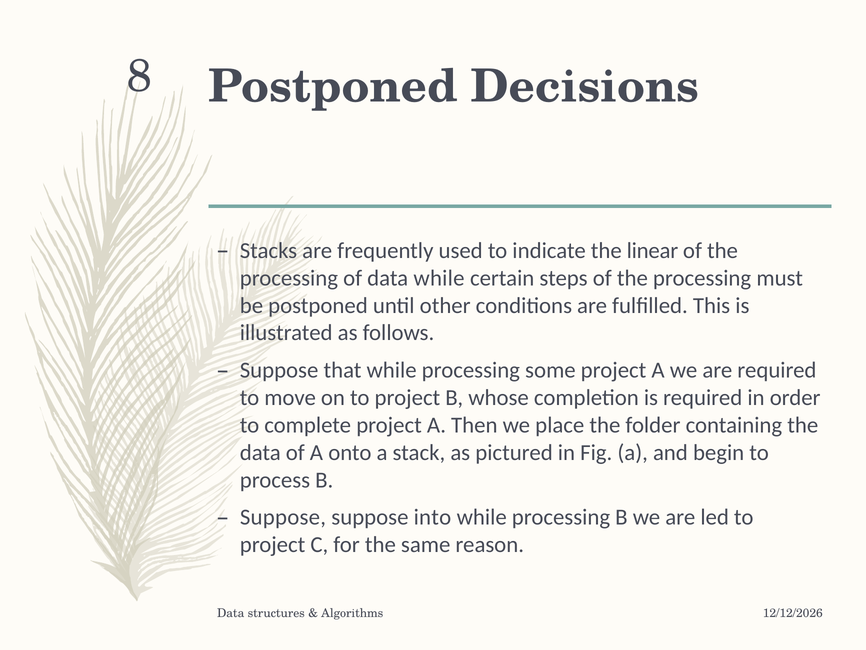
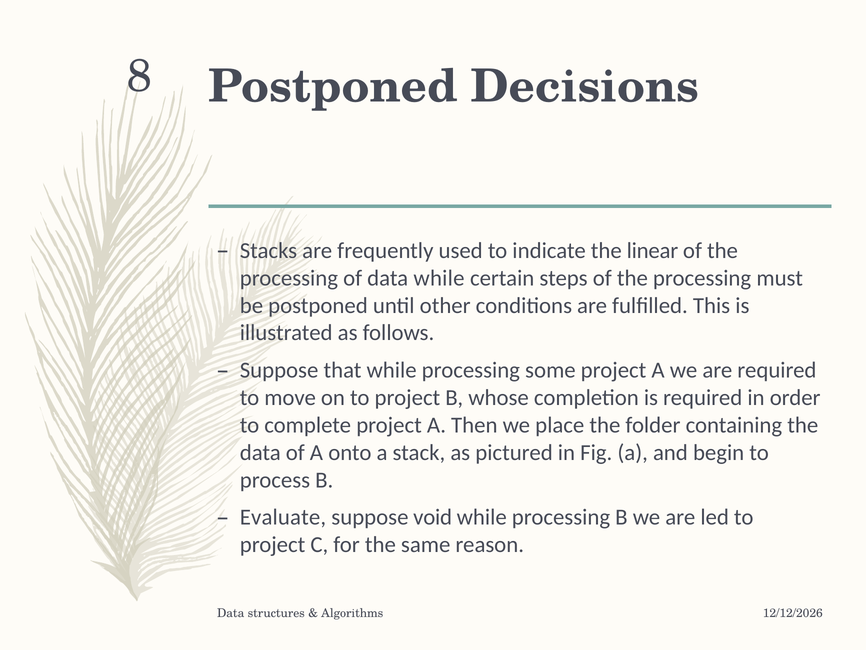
Suppose: Suppose -> Evaluate (283, 517)
into: into -> void (433, 517)
